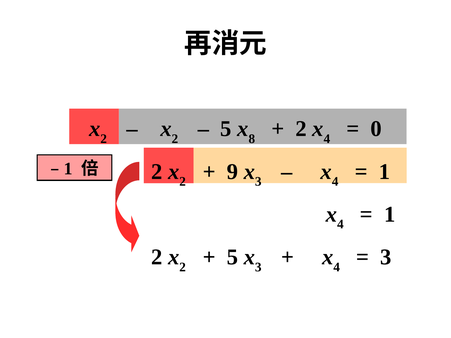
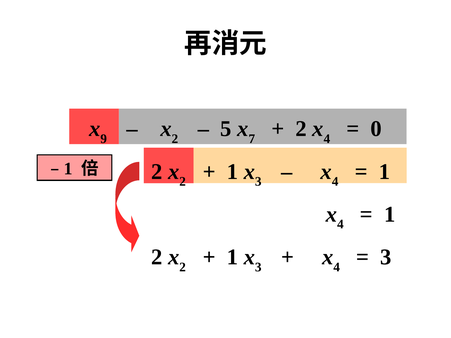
2: 2 -> 9 (104, 139)
8: 8 -> 7 (252, 139)
9: 9 -> 1 (232, 172)
5: 5 -> 1 (232, 257)
